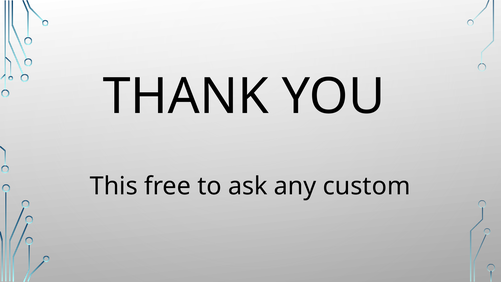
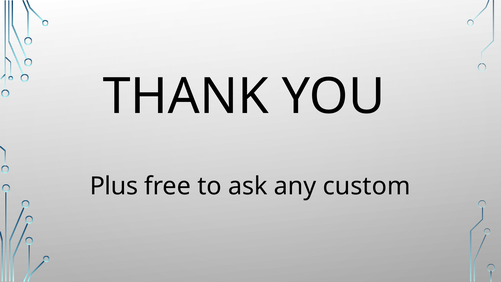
This: This -> Plus (114, 186)
